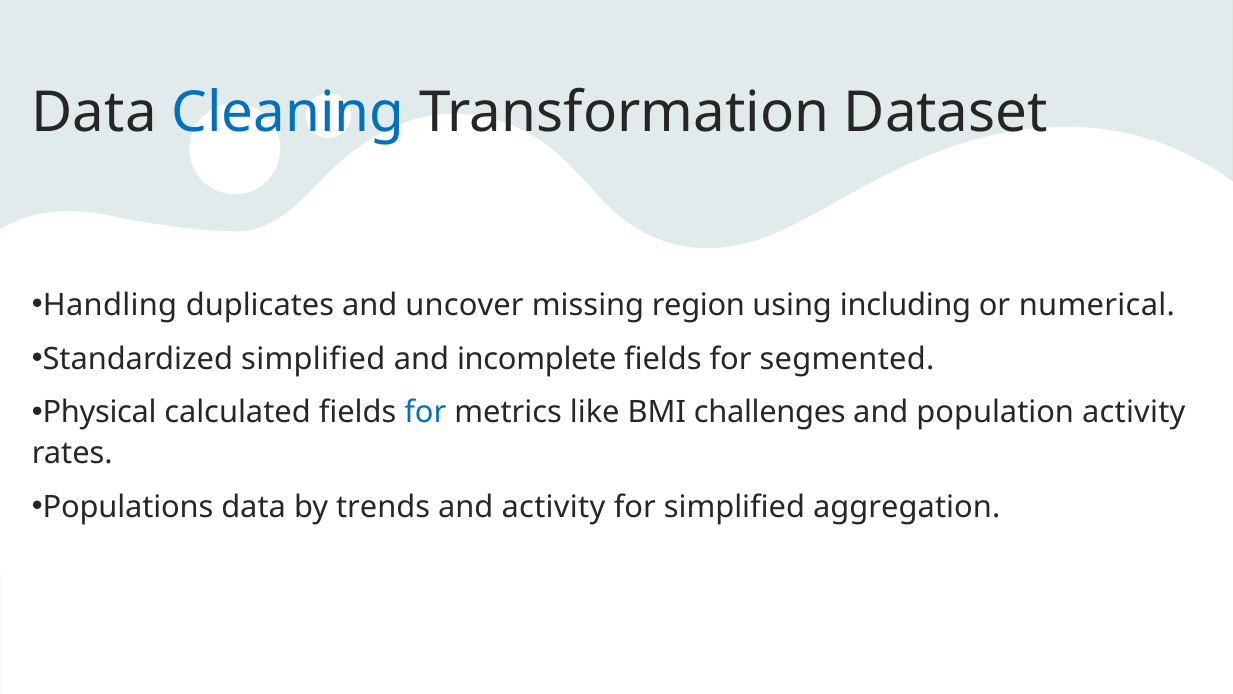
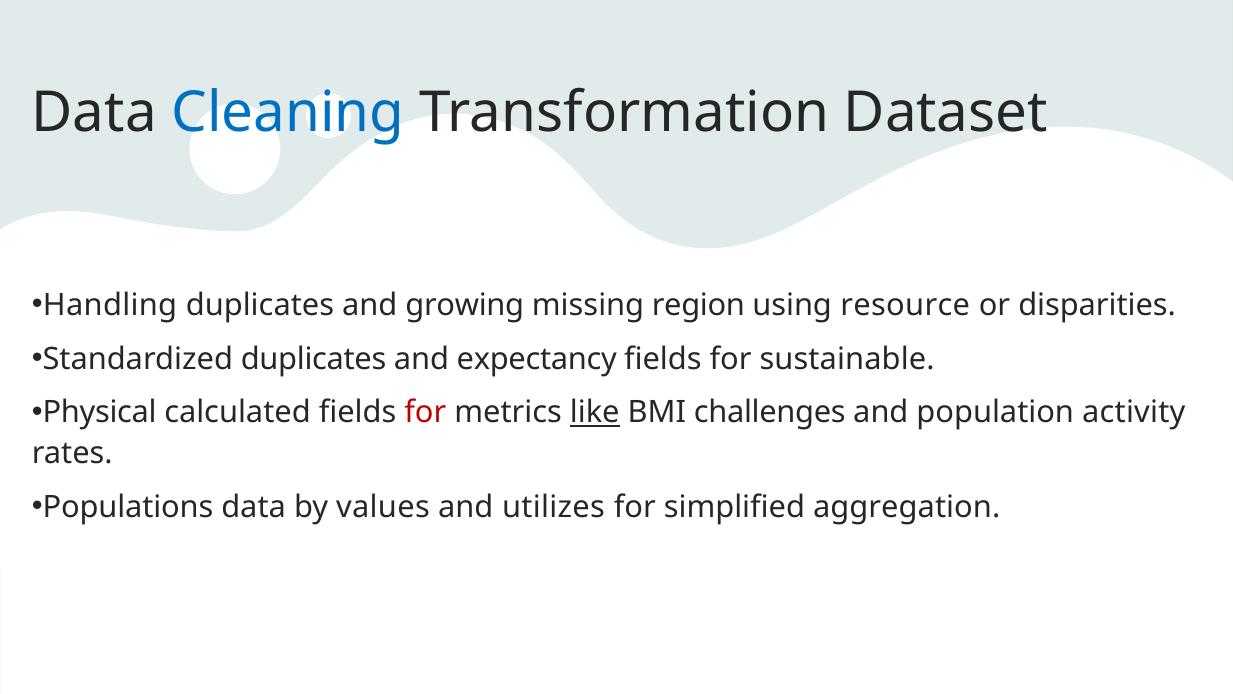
uncover: uncover -> growing (465, 305)
including: including -> resource (905, 305)
numerical: numerical -> disparities (1097, 305)
Standardized simplified: simplified -> duplicates (314, 359)
incomplete: incomplete -> expectancy (537, 359)
segmented: segmented -> sustainable (847, 359)
for colour: blue -> red (425, 412)
like underline: none -> present (595, 412)
trends: trends -> values (383, 507)
and activity: activity -> utilizes (553, 507)
